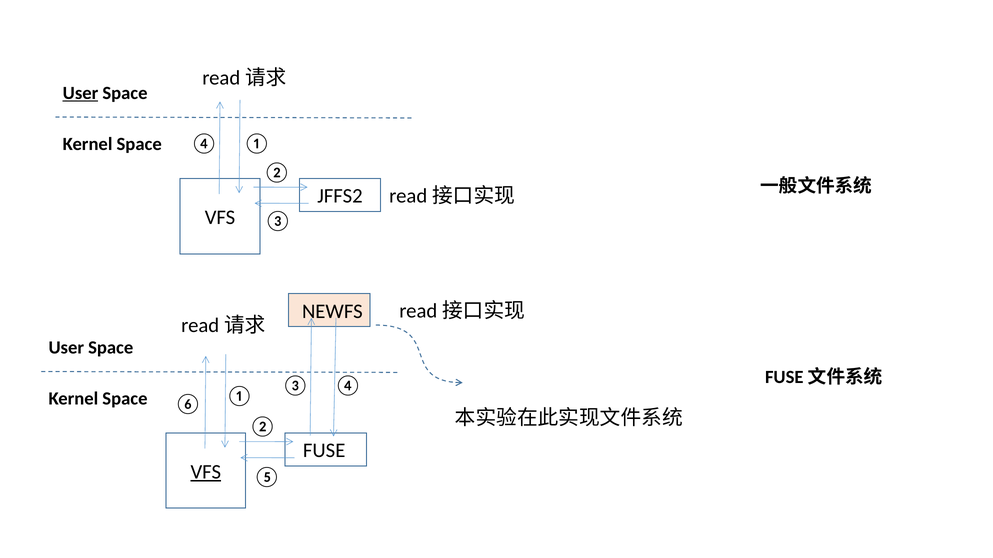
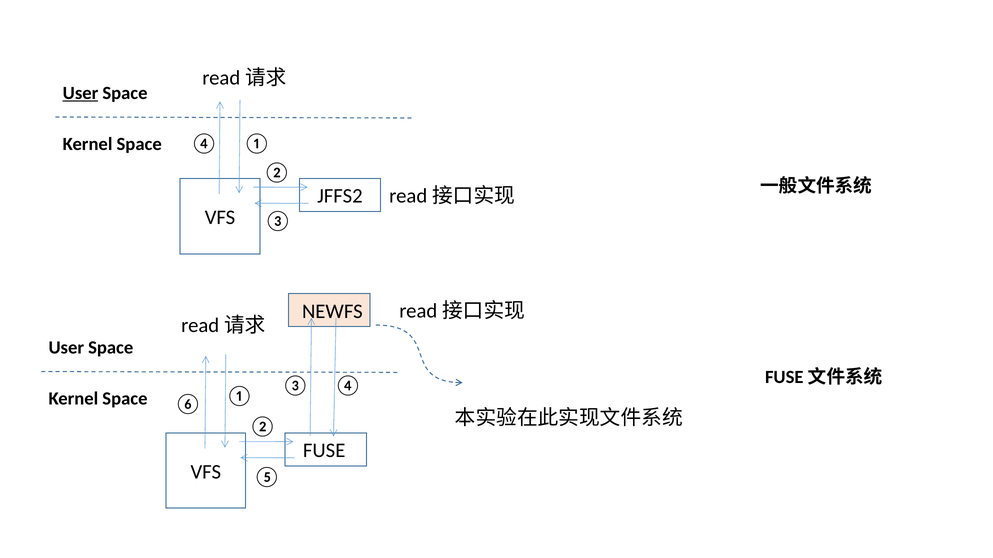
VFS underline: present -> none (206, 472)
